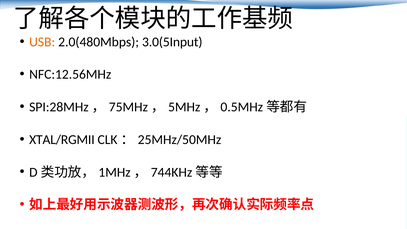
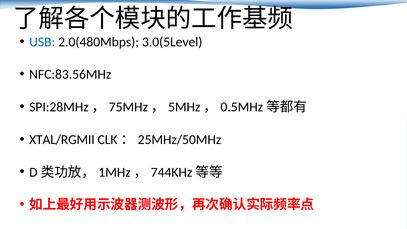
USB colour: orange -> blue (42, 42)
3.0(5Input: 3.0(5Input -> 3.0(5Level (172, 42)
NFC:12.56MHz: NFC:12.56MHz -> NFC:83.56MHz (70, 74)
